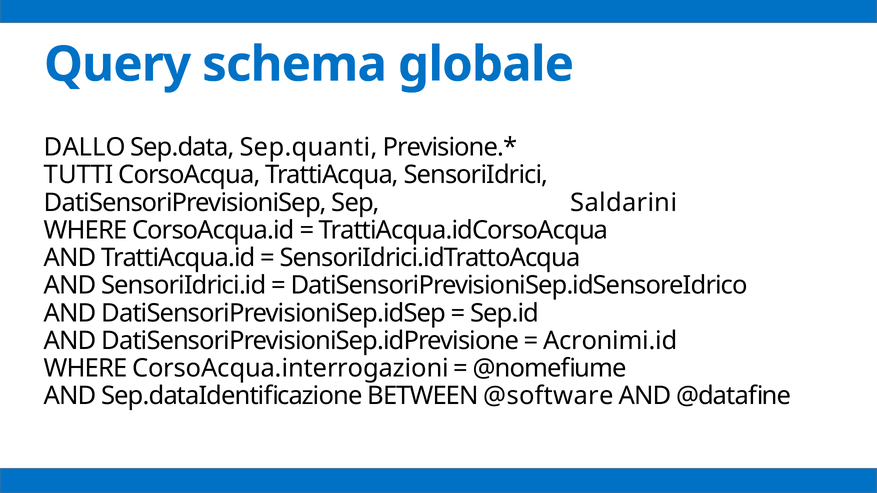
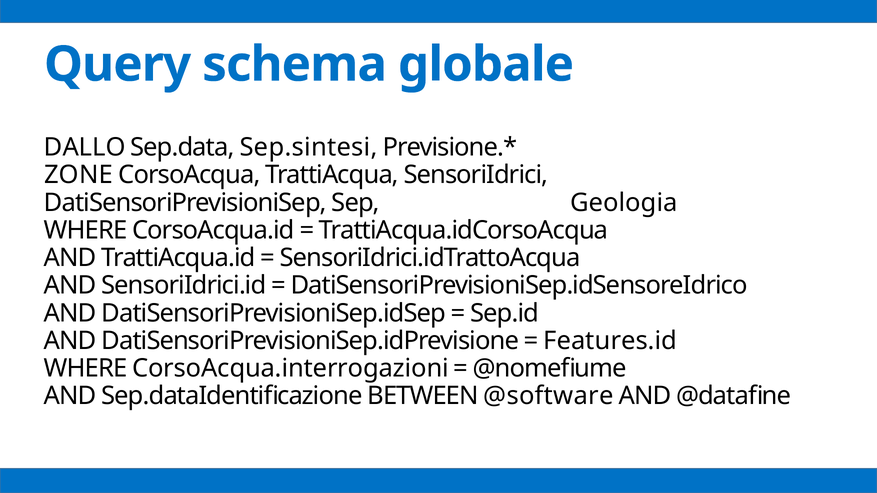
Sep.quanti: Sep.quanti -> Sep.sintesi (309, 148)
TUTTI: TUTTI -> ZONE (79, 175)
Saldarini: Saldarini -> Geologia (624, 203)
Acronimi.id: Acronimi.id -> Features.id (610, 341)
